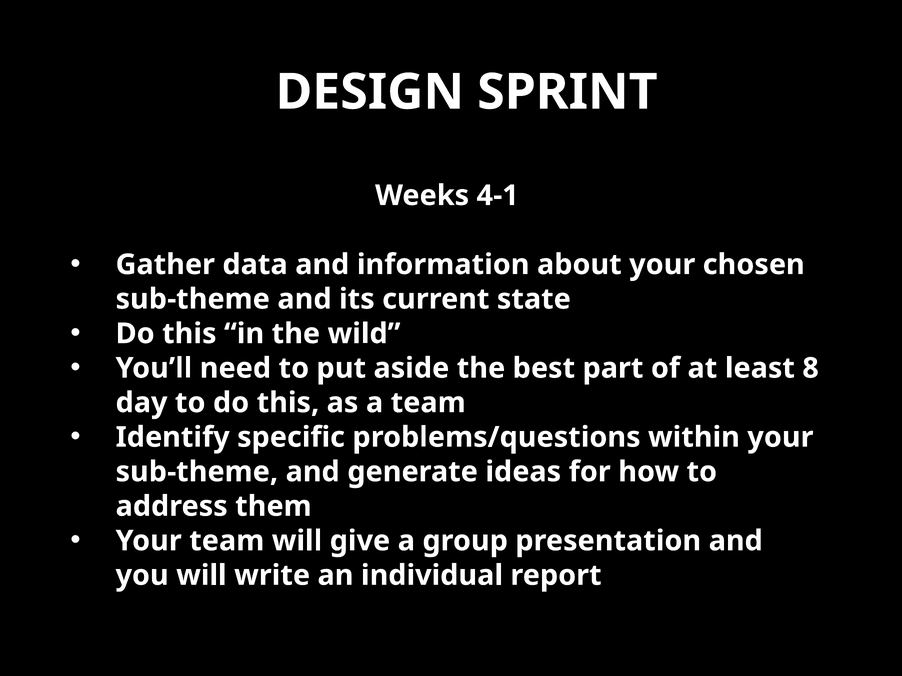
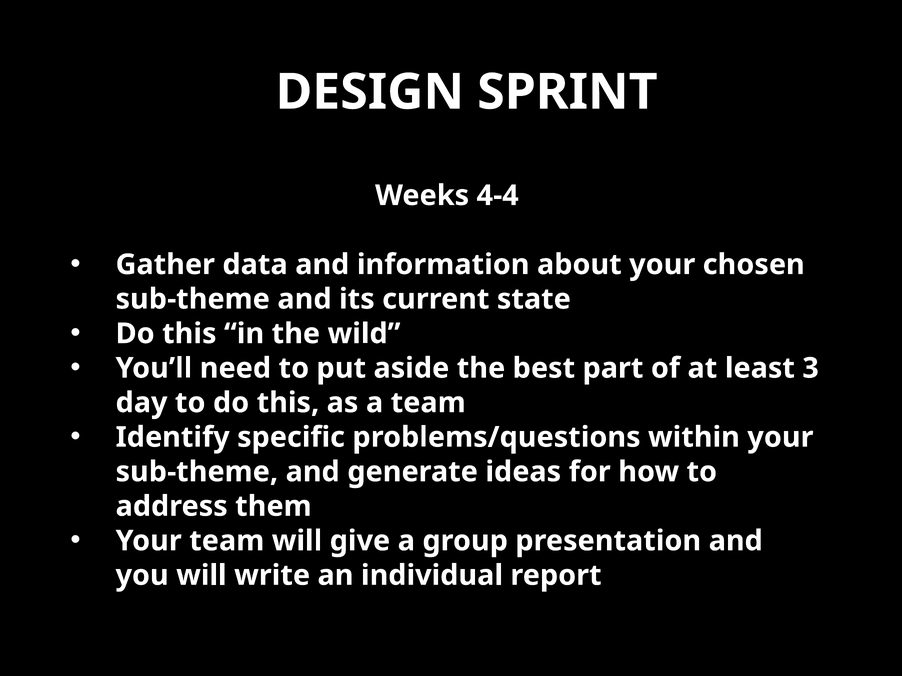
4-1: 4-1 -> 4-4 (498, 196)
8: 8 -> 3 (811, 368)
